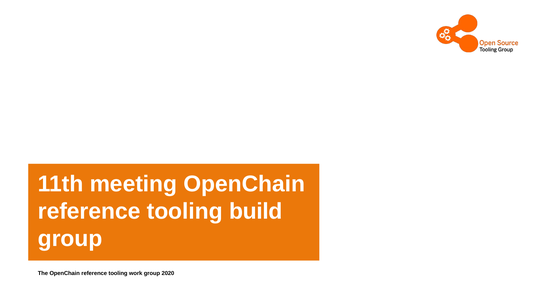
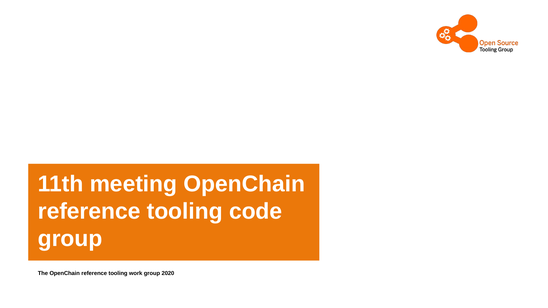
build: build -> code (256, 211)
